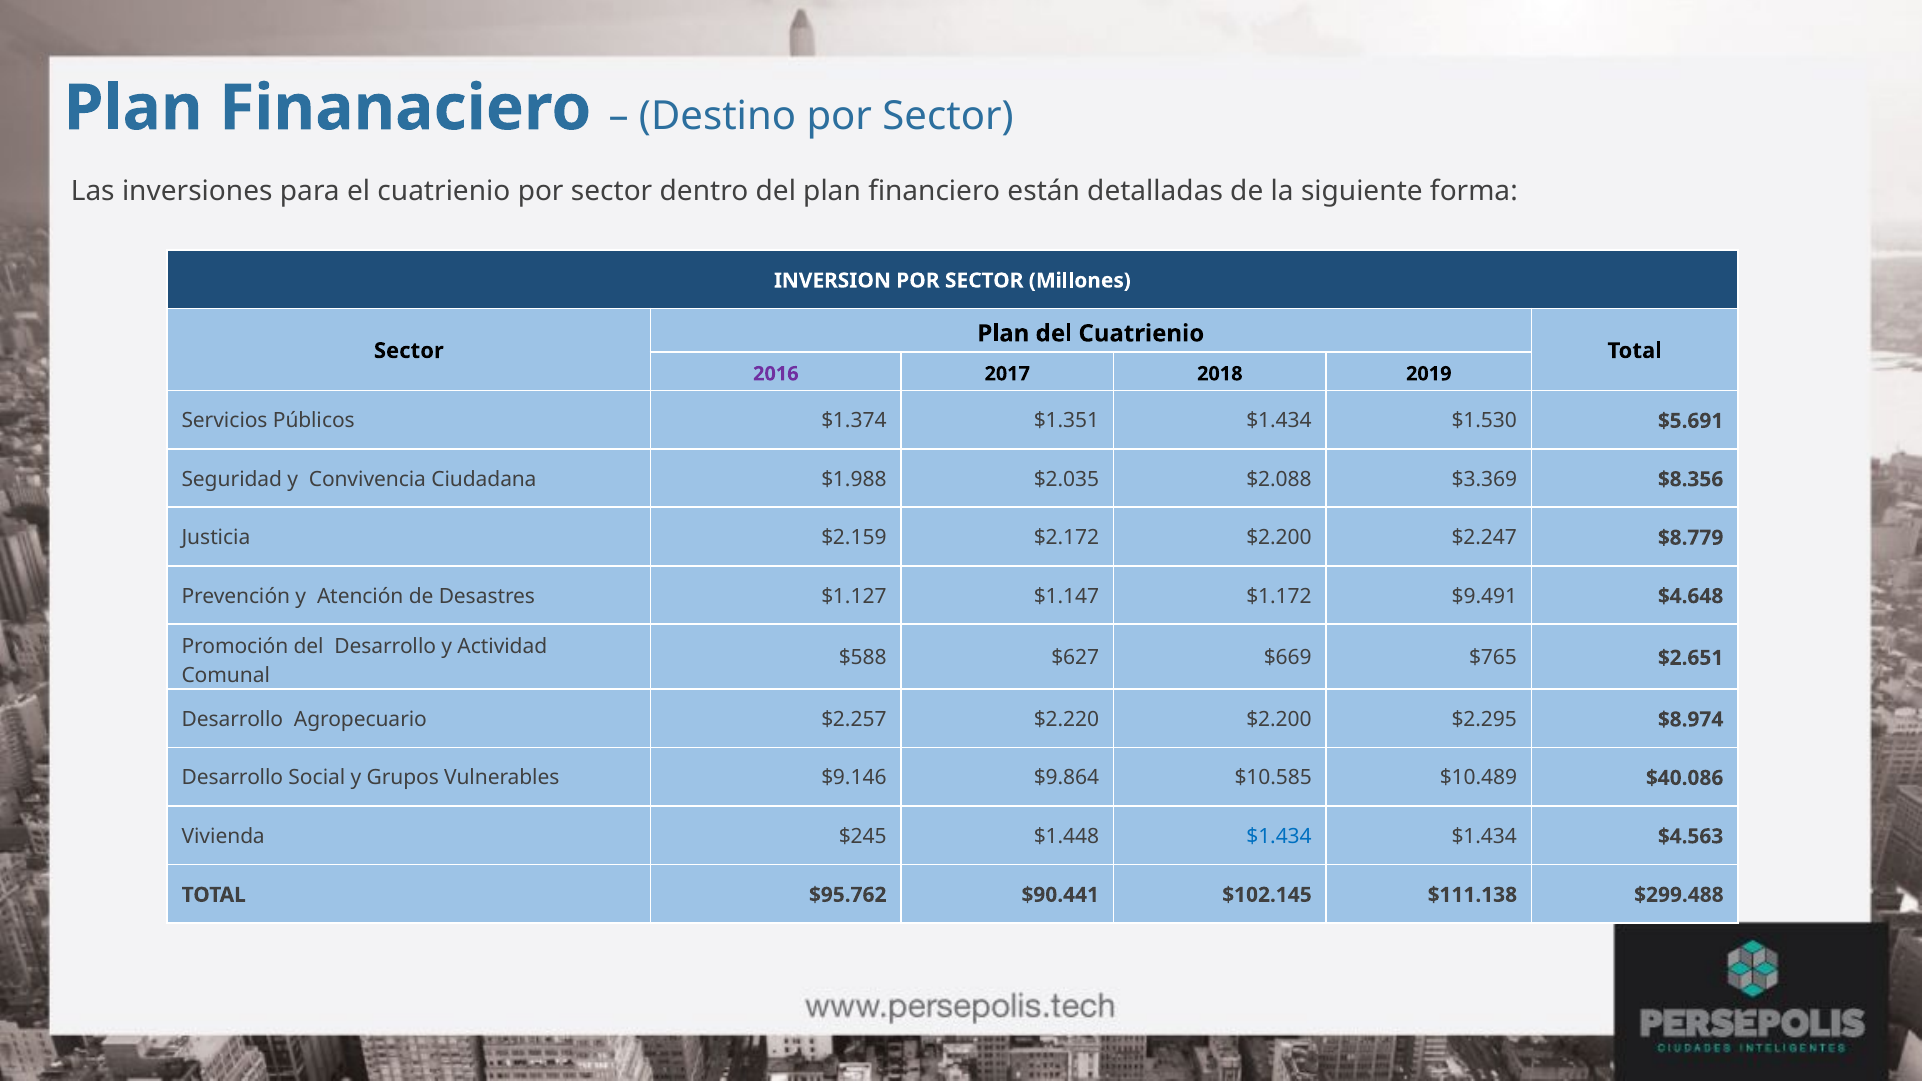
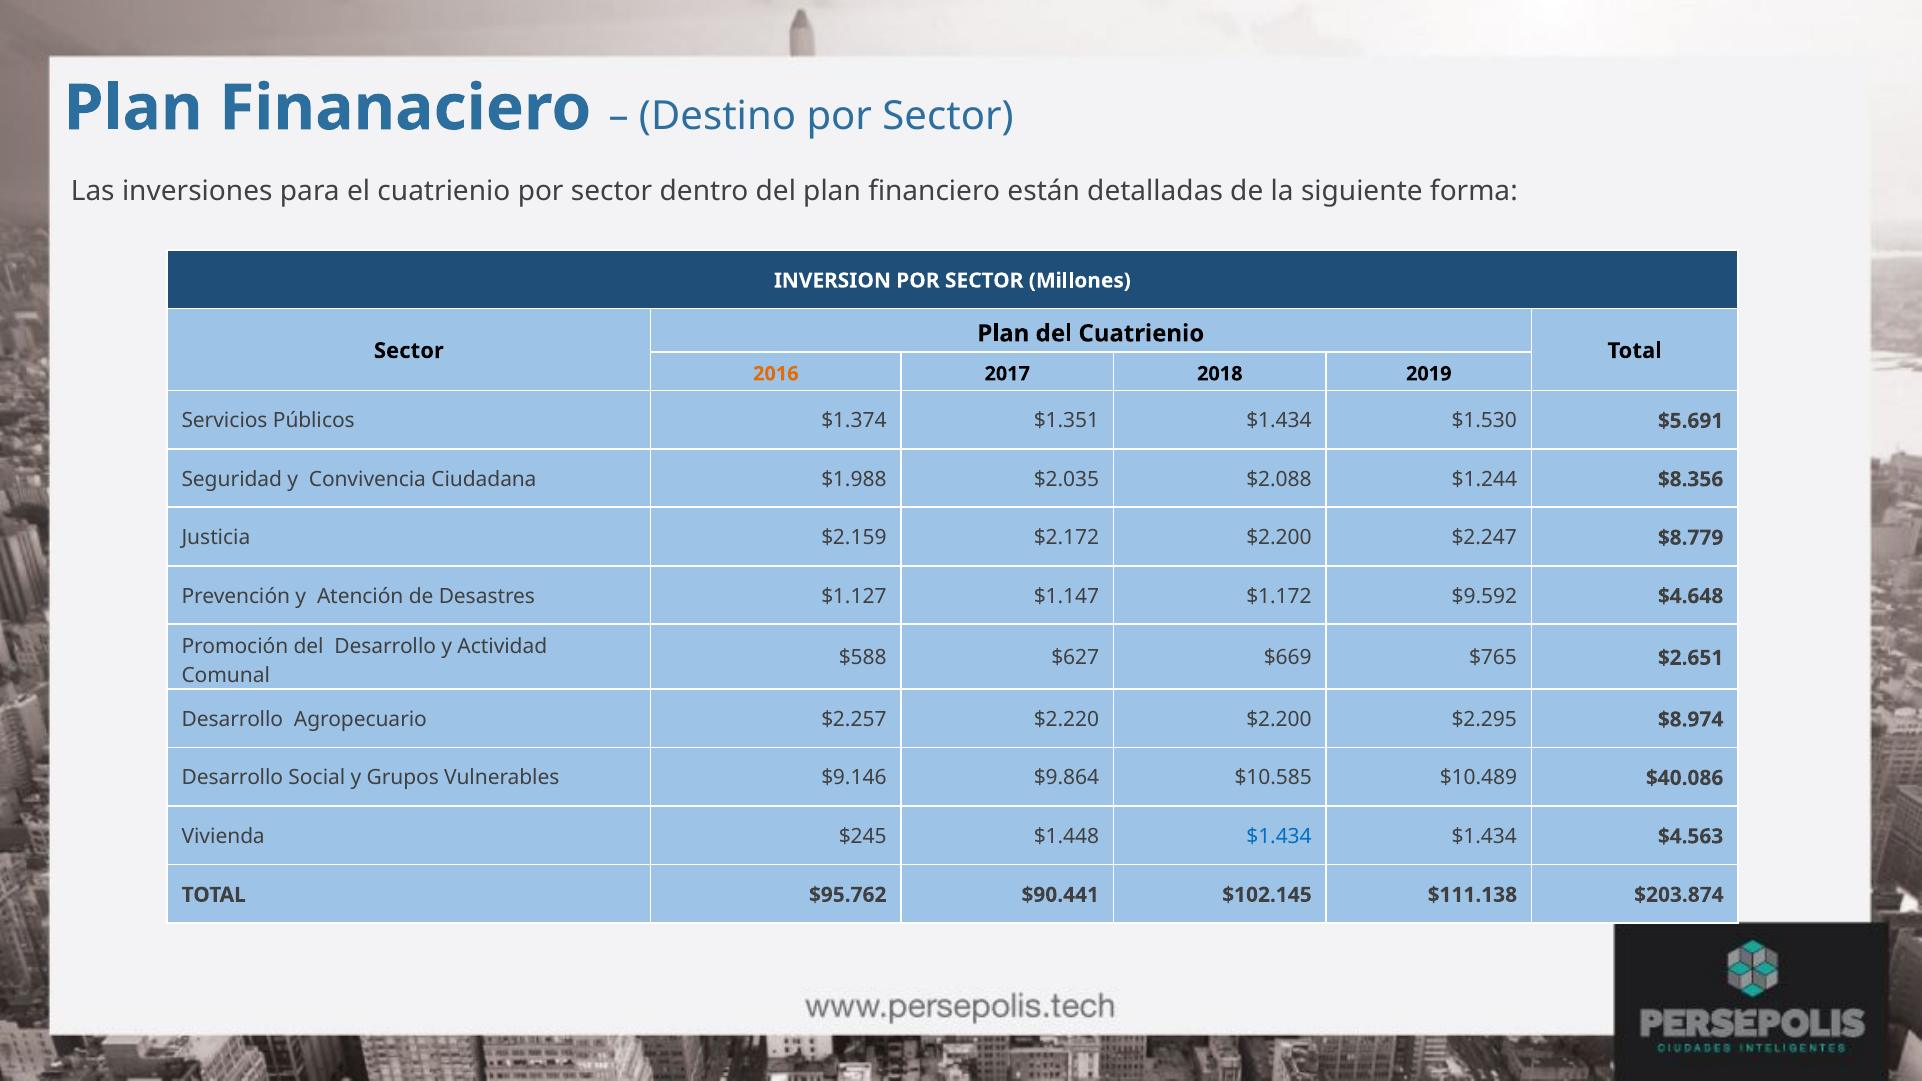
2016 colour: purple -> orange (776, 374)
$3.369: $3.369 -> $1.244 (1484, 479)
$9.491: $9.491 -> $9.592 (1484, 596)
$299.488: $299.488 -> $203.874 (1679, 895)
